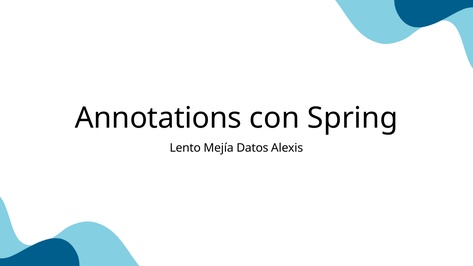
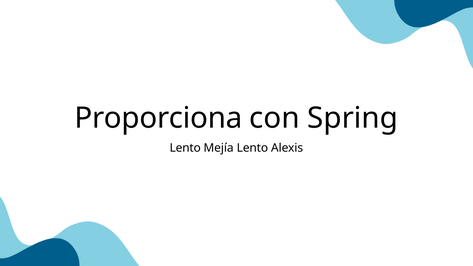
Annotations: Annotations -> Proporciona (158, 118)
Mejía Datos: Datos -> Lento (252, 148)
